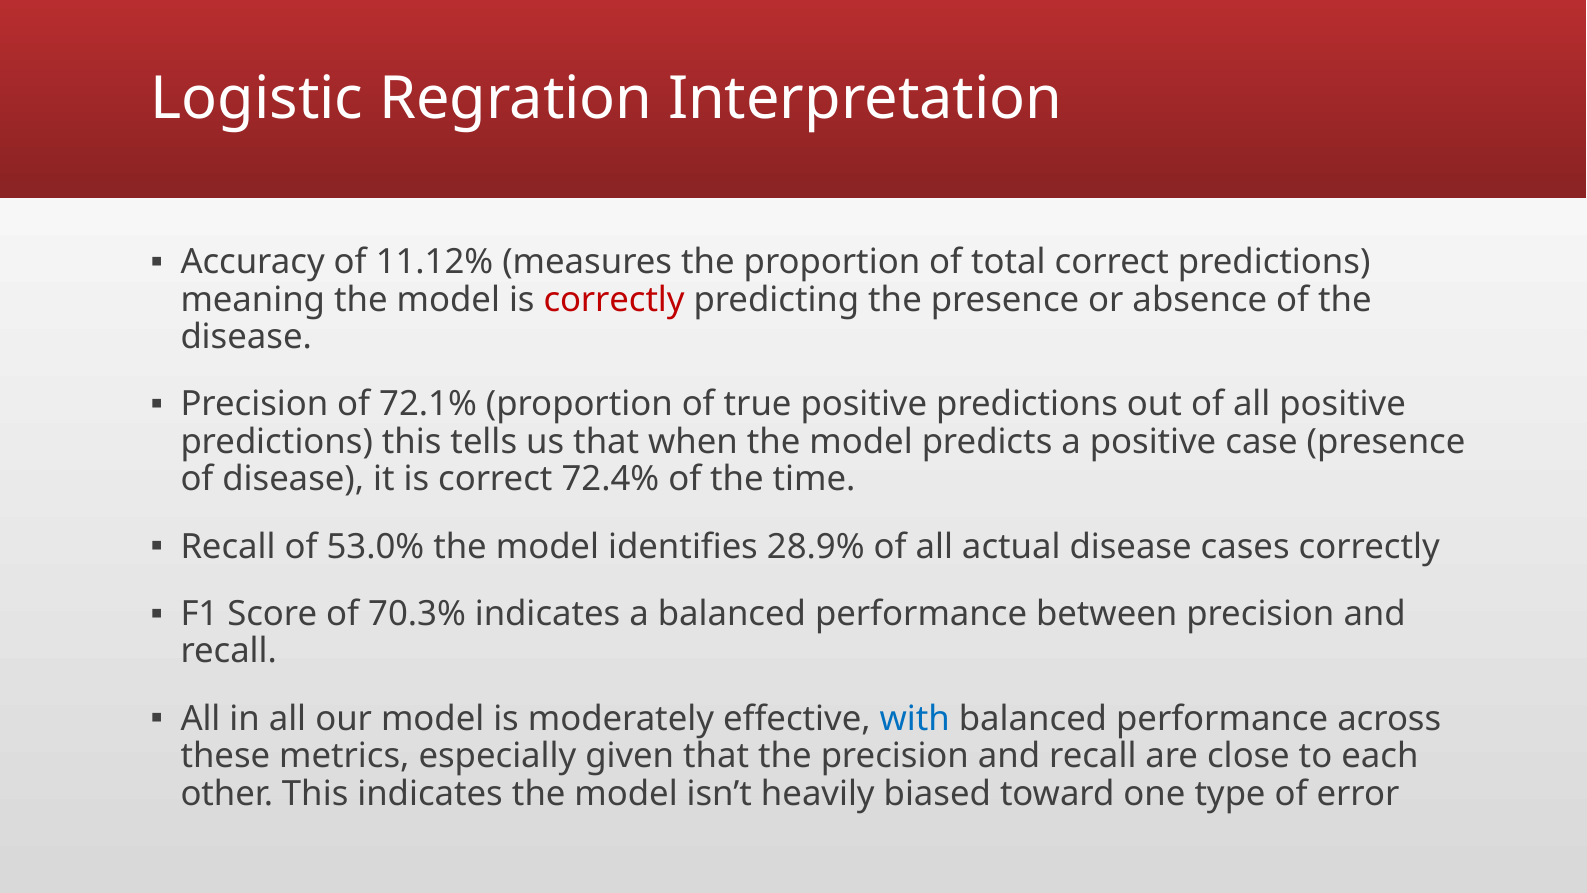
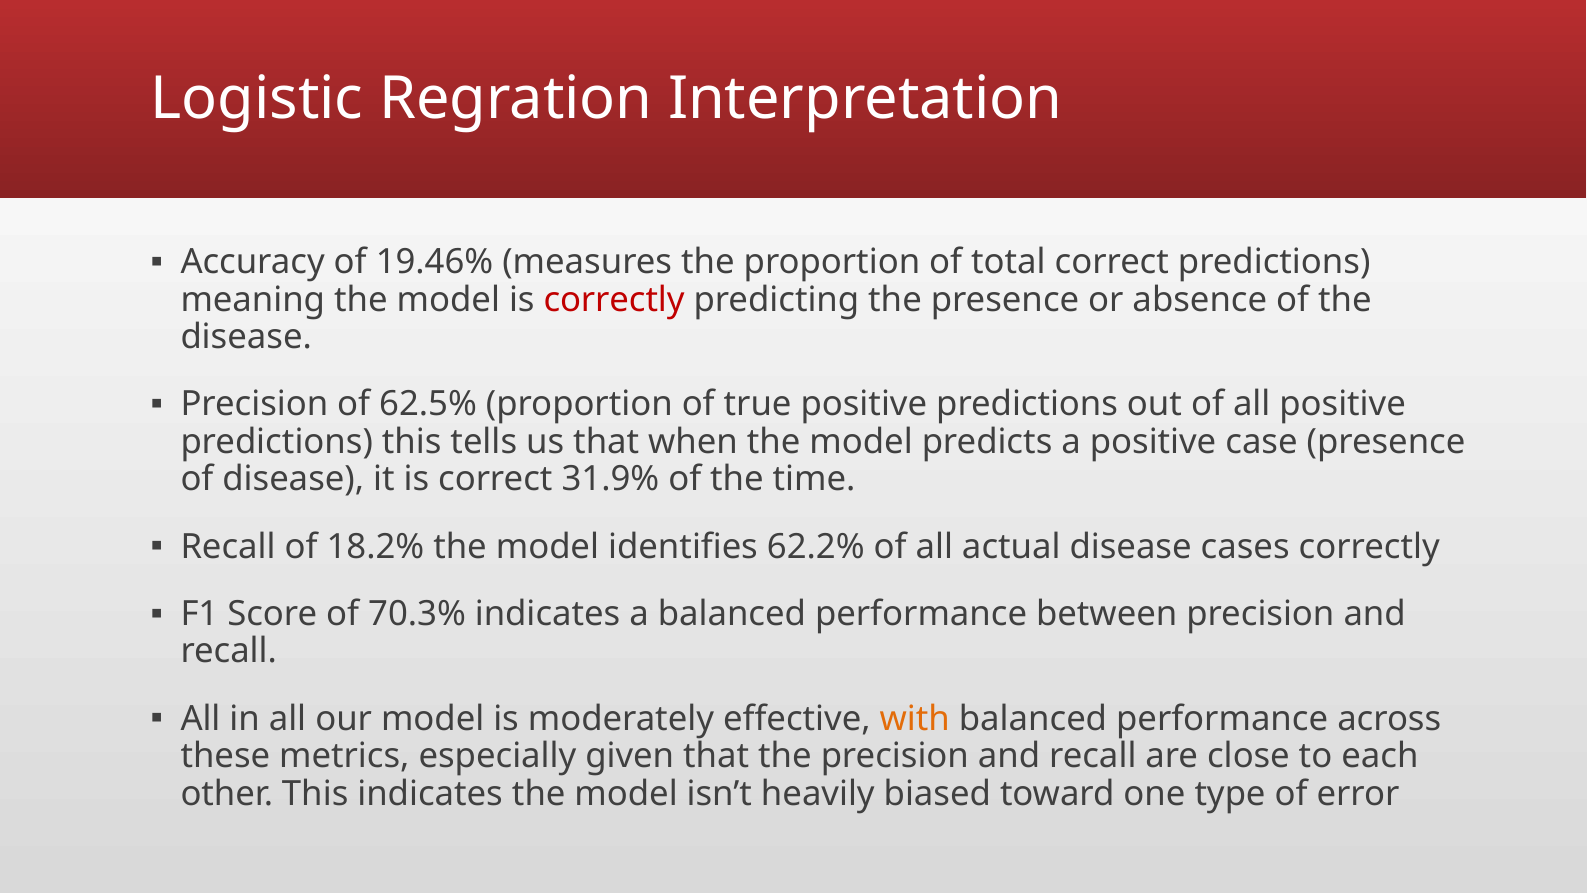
11.12%: 11.12% -> 19.46% (435, 262)
72.1%: 72.1% -> 62.5% (428, 404)
72.4%: 72.4% -> 31.9% (610, 479)
53.0%: 53.0% -> 18.2% (375, 547)
28.9%: 28.9% -> 62.2% (816, 547)
with colour: blue -> orange (915, 719)
